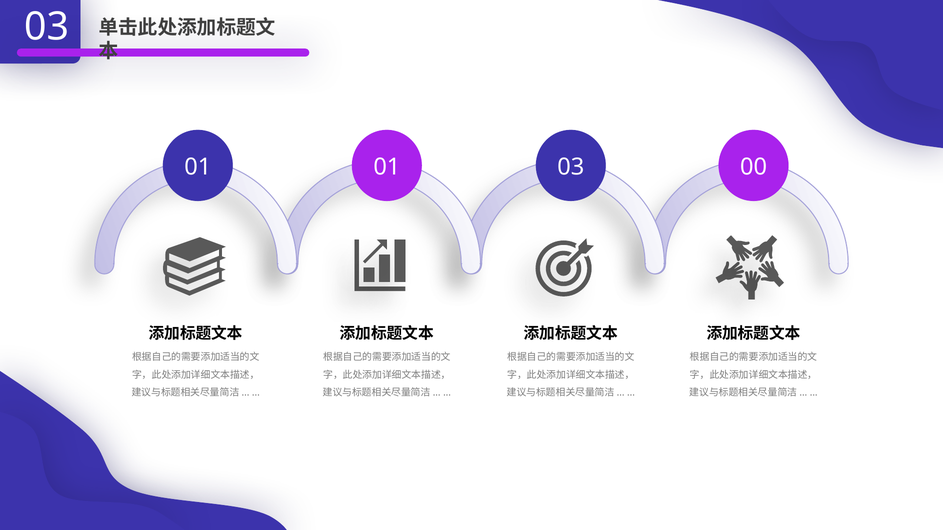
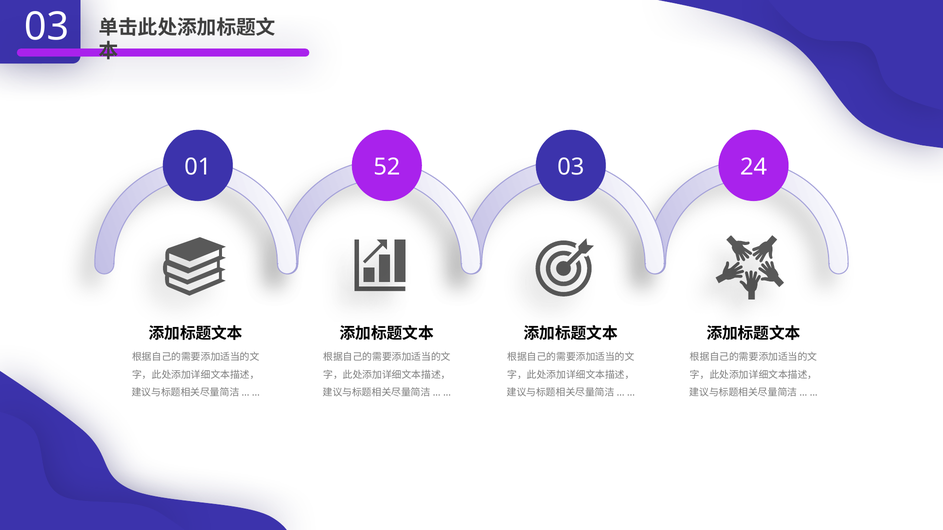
01 01: 01 -> 52 (387, 167)
00: 00 -> 24 (754, 167)
